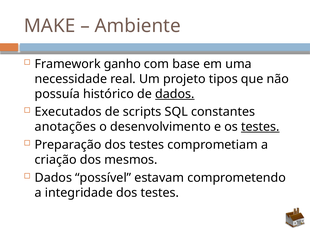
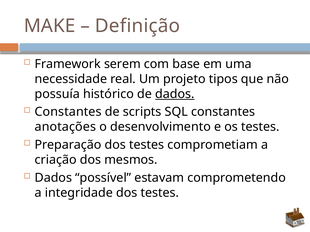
Ambiente: Ambiente -> Definição (138, 26)
ganho: ganho -> serem (122, 64)
Executados: Executados -> Constantes (68, 112)
testes underline: present -> none (260, 127)
